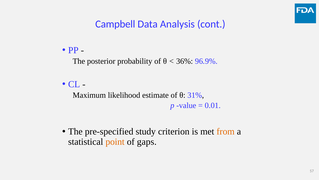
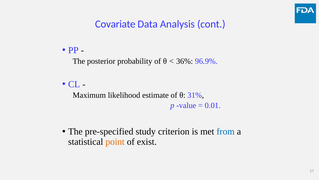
Campbell: Campbell -> Covariate (115, 24)
from colour: orange -> blue (226, 131)
gaps: gaps -> exist (147, 141)
